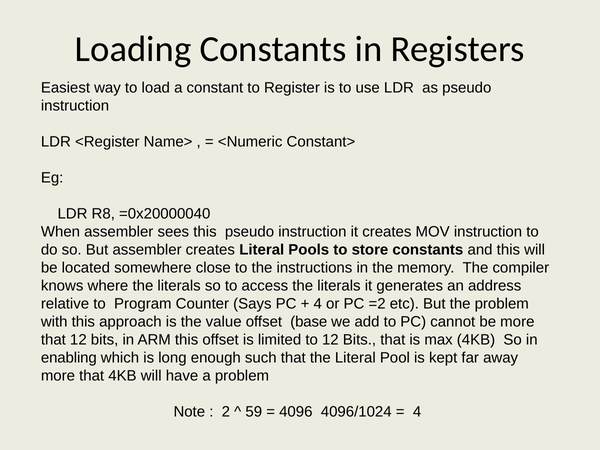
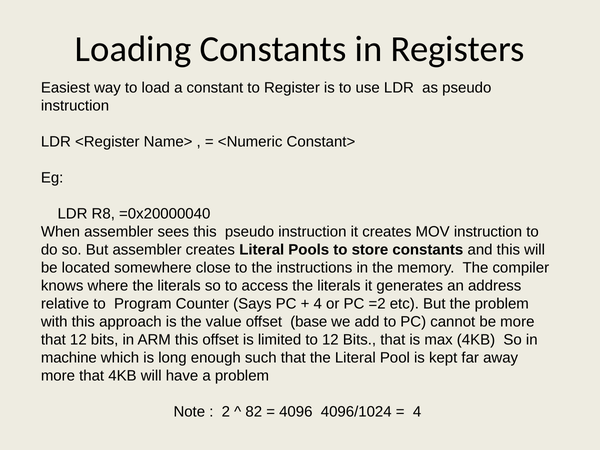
enabling: enabling -> machine (69, 358)
59: 59 -> 82 (254, 412)
